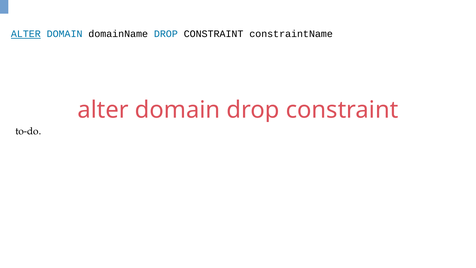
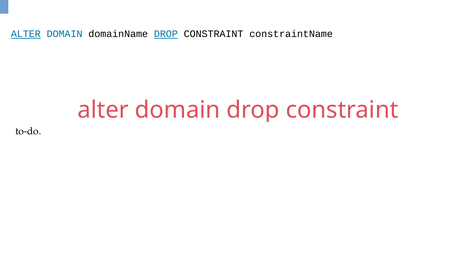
DROP underline: none -> present (166, 34)
